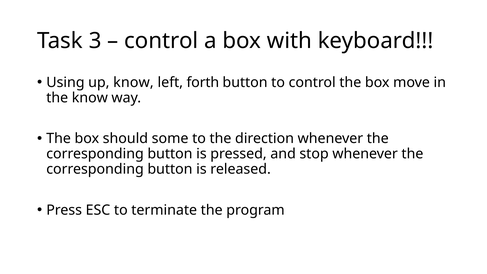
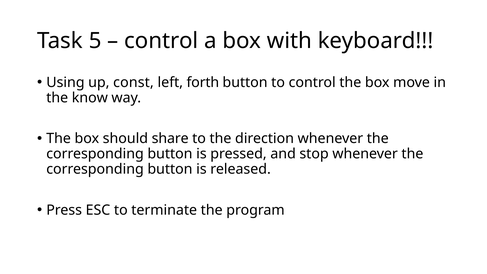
3: 3 -> 5 (95, 41)
up know: know -> const (133, 82)
some: some -> share (170, 139)
